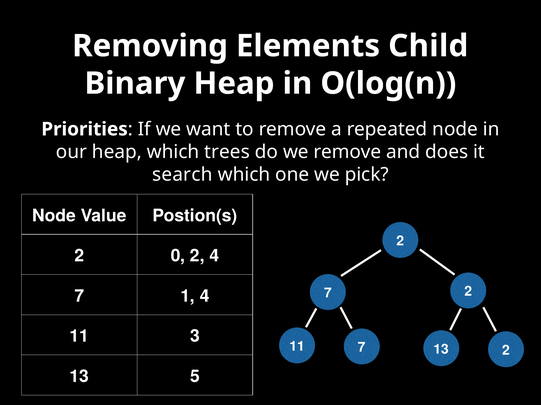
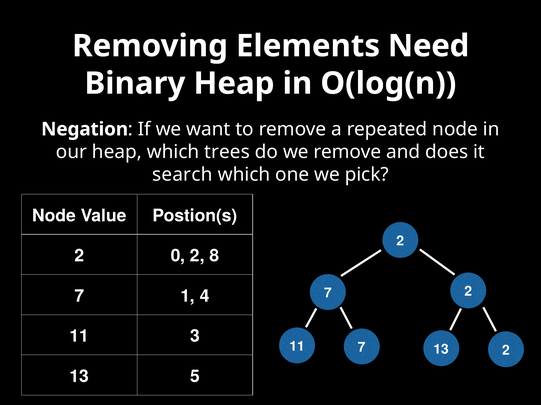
Child: Child -> Need (429, 46)
Priorities: Priorities -> Negation (85, 129)
2 4: 4 -> 8 (214, 256)
